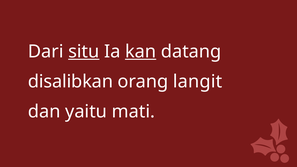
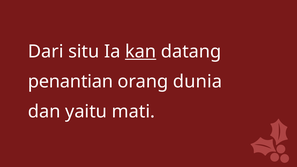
situ underline: present -> none (84, 52)
disalibkan: disalibkan -> penantian (70, 82)
langit: langit -> dunia (198, 82)
